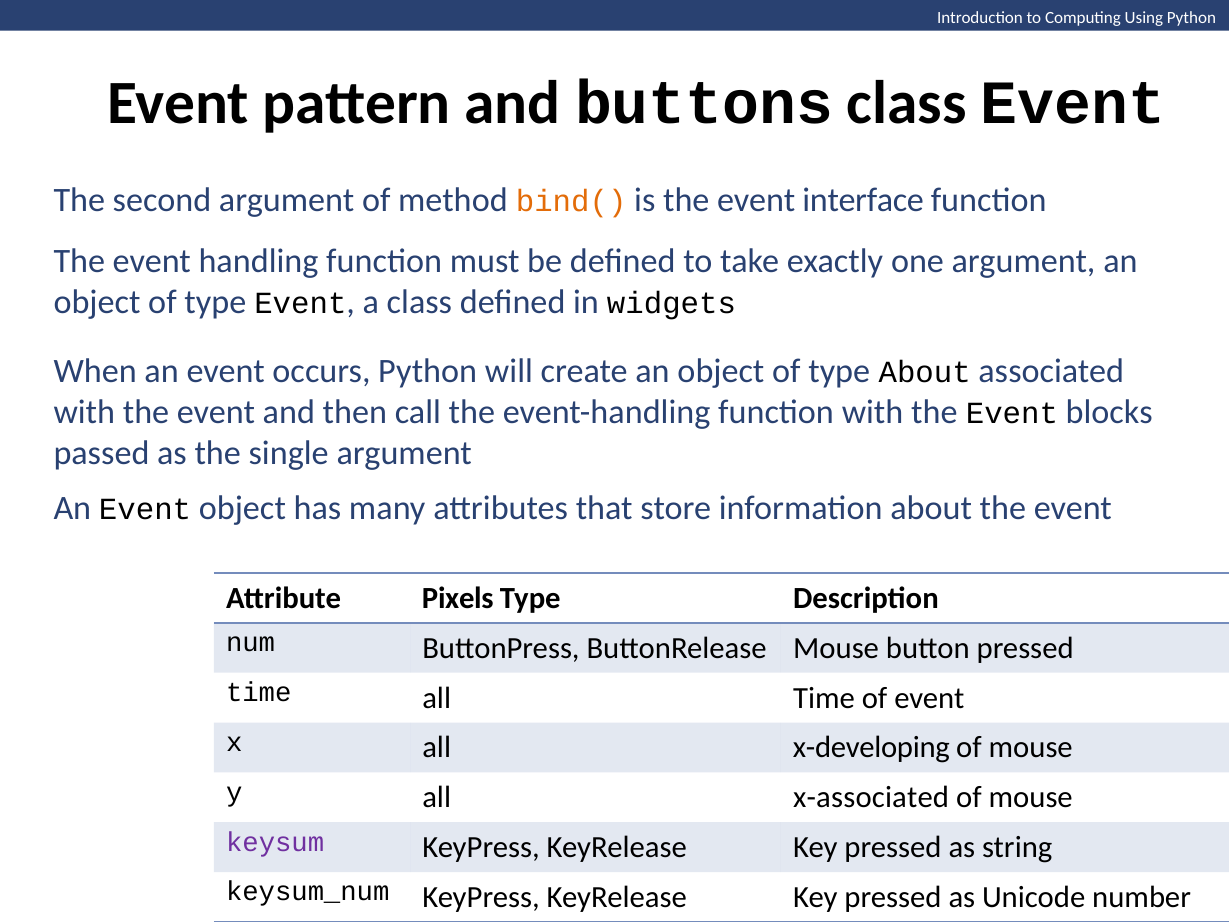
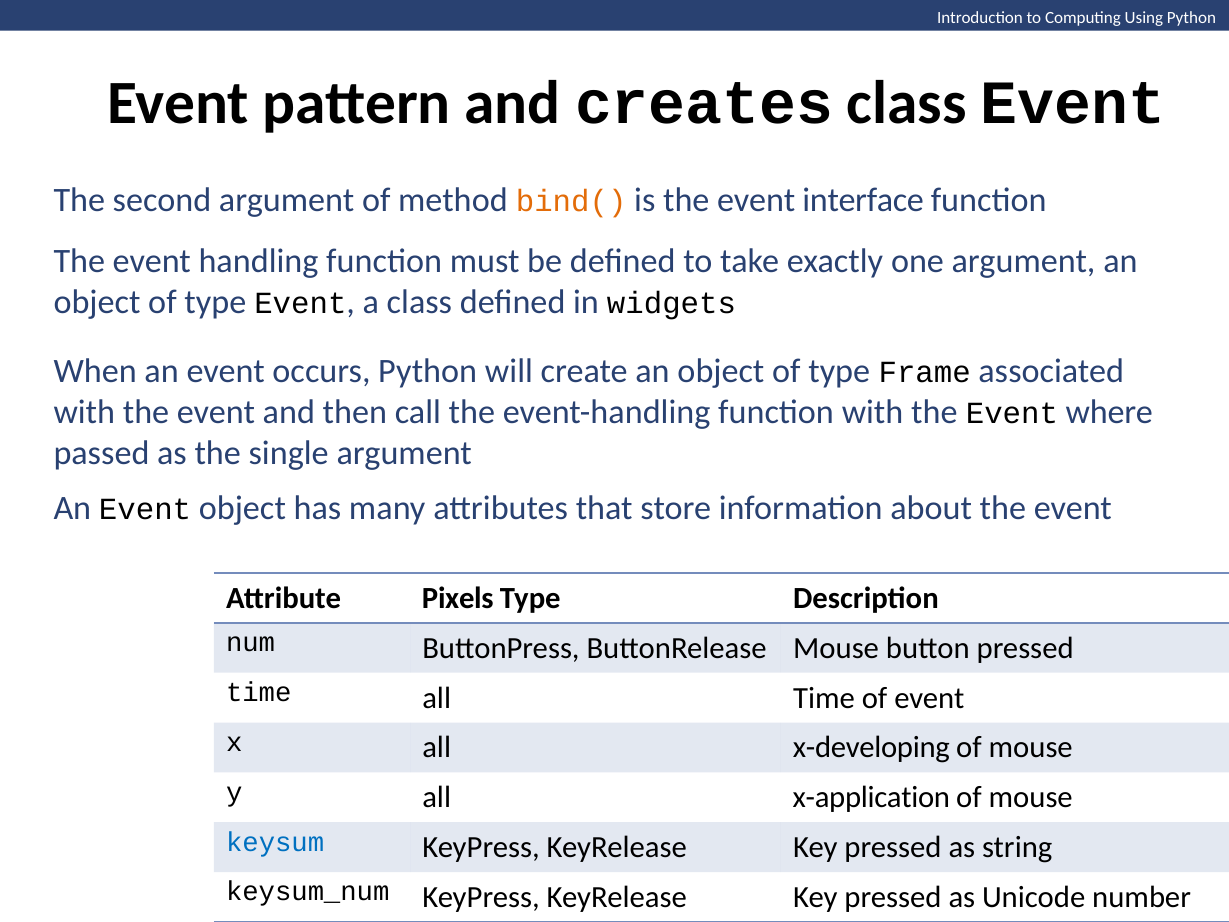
buttons: buttons -> creates (704, 103)
type About: About -> Frame (925, 373)
blocks: blocks -> where (1109, 412)
x-associated: x-associated -> x-application (871, 797)
keysum colour: purple -> blue (275, 842)
